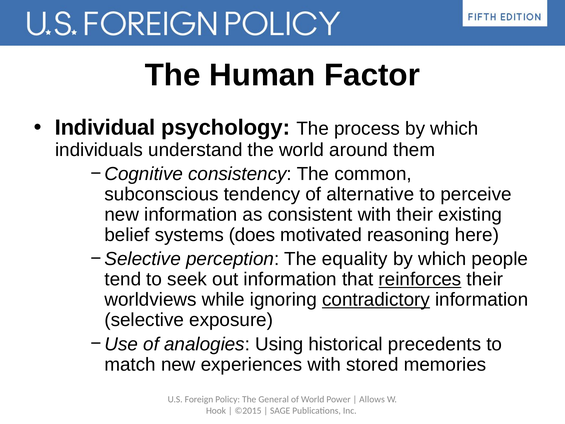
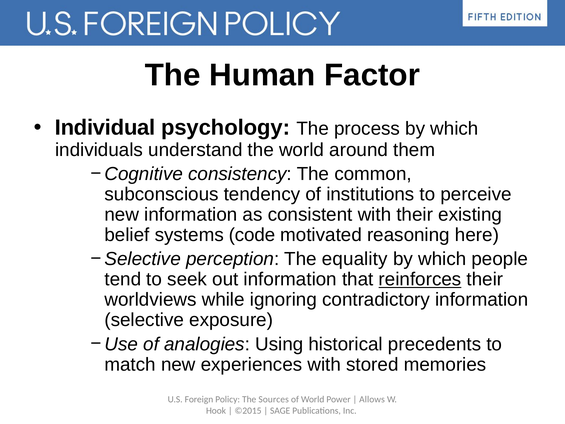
alternative: alternative -> institutions (370, 194)
does: does -> code (252, 235)
contradictory underline: present -> none (376, 300)
General: General -> Sources (274, 399)
